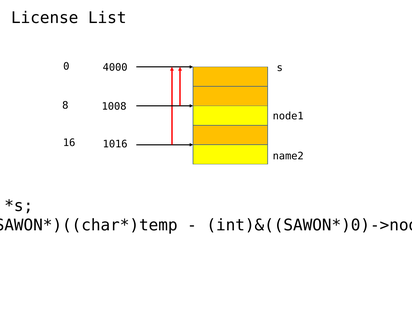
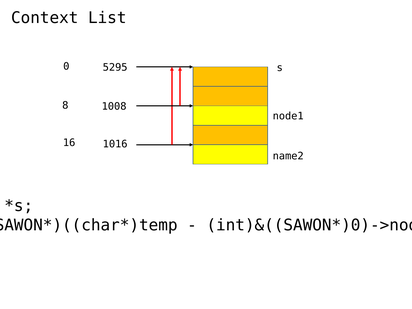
License: License -> Context (45, 18)
4000: 4000 -> 5295 (115, 67)
